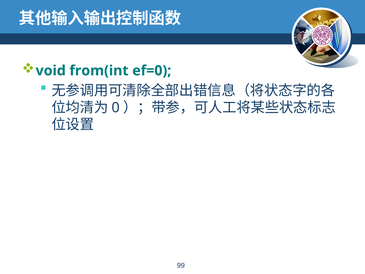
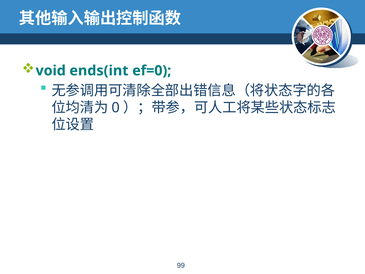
from(int: from(int -> ends(int (99, 71)
